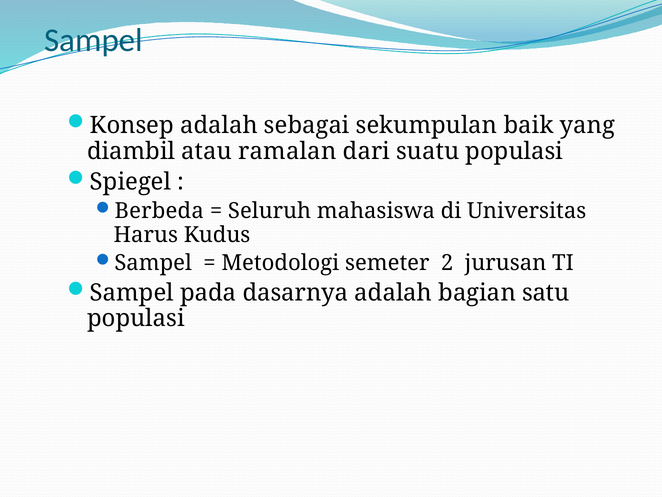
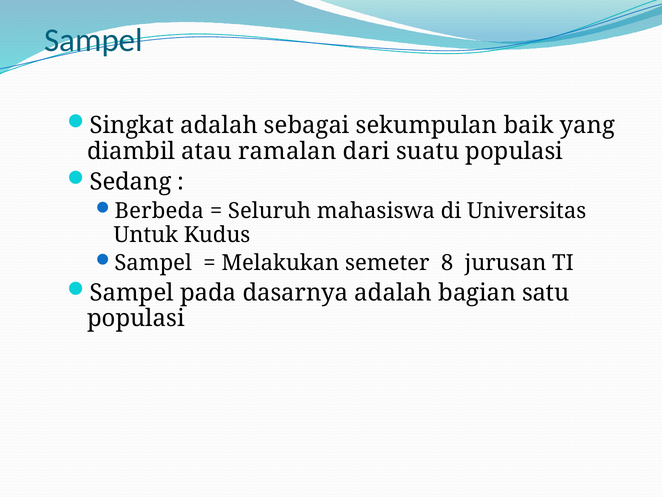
Konsep: Konsep -> Singkat (132, 125)
Spiegel: Spiegel -> Sedang (131, 182)
Harus: Harus -> Untuk (146, 235)
Metodologi: Metodologi -> Melakukan (280, 263)
2: 2 -> 8 (447, 263)
